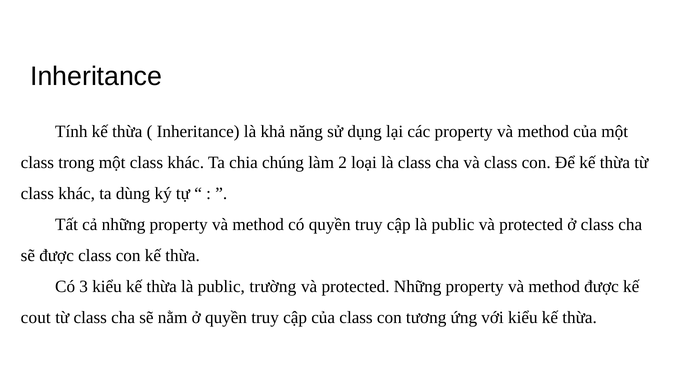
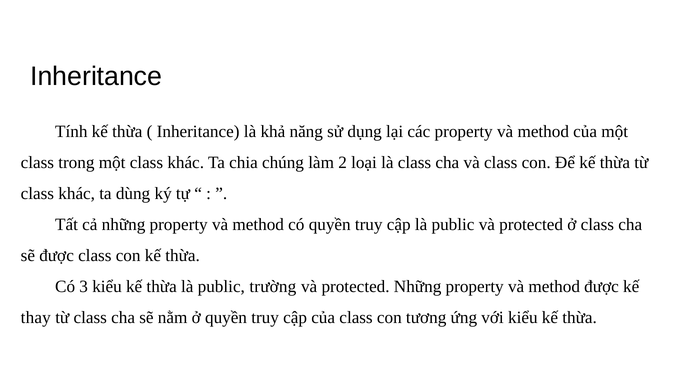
cout: cout -> thay (36, 317)
